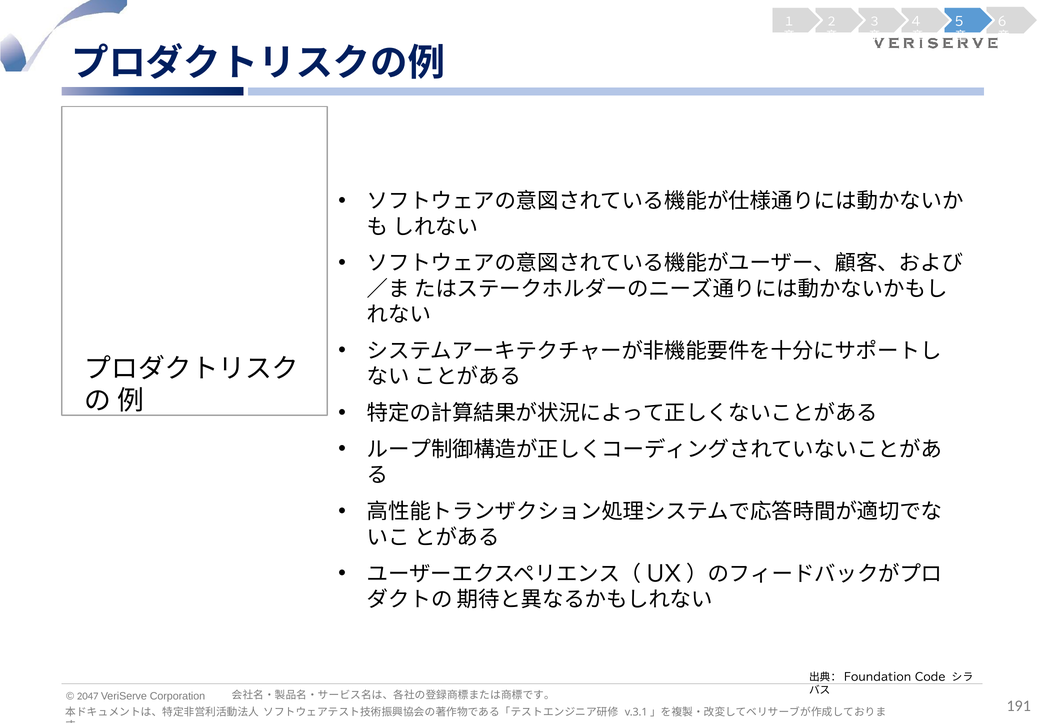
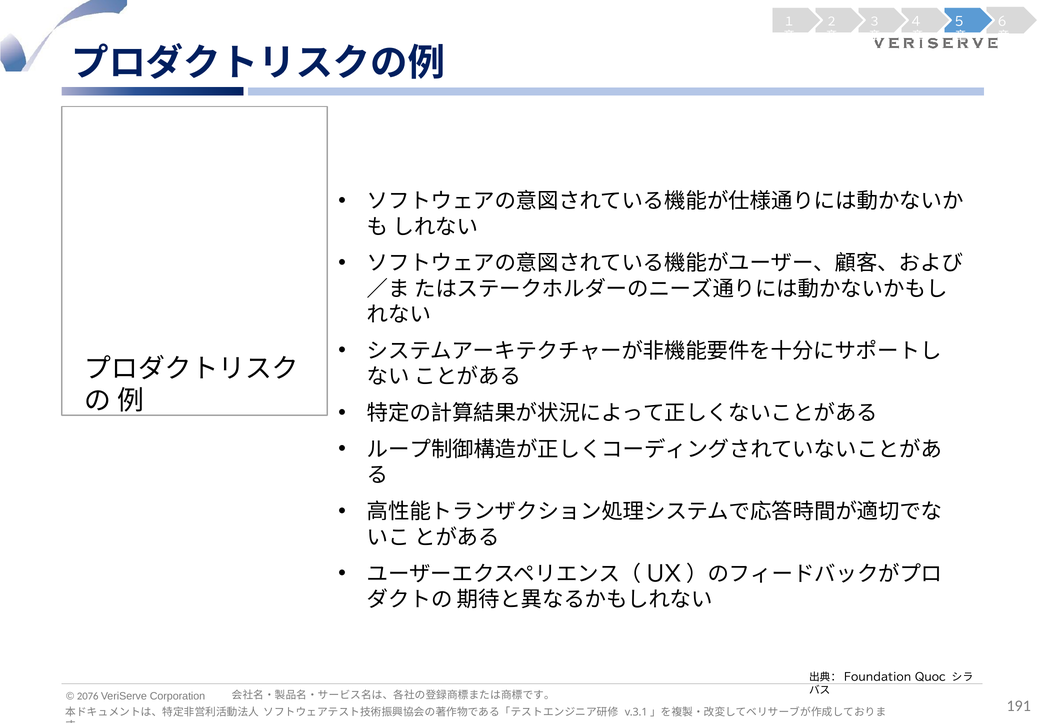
Code: Code -> Quoc (930, 677)
2047: 2047 -> 2076 (88, 696)
